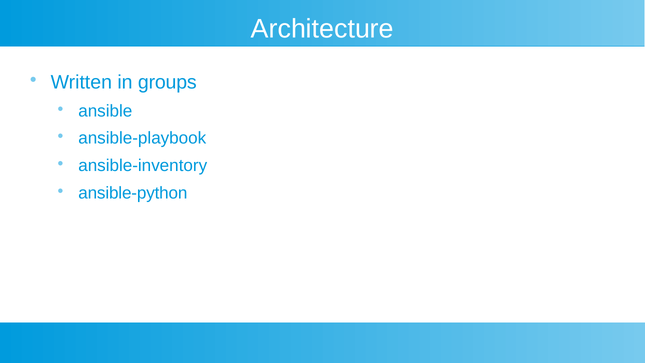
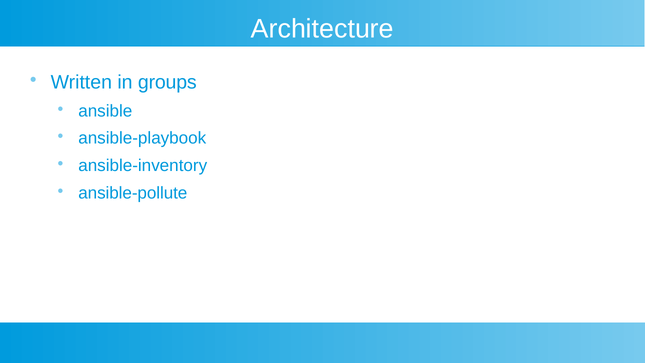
ansible-python: ansible-python -> ansible-pollute (133, 193)
